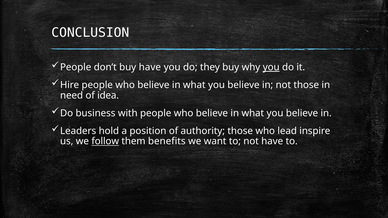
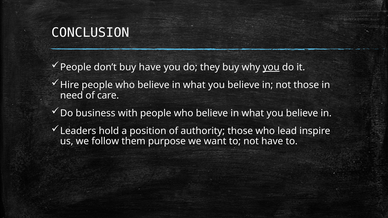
idea: idea -> care (108, 96)
follow underline: present -> none (105, 141)
benefits: benefits -> purpose (167, 141)
